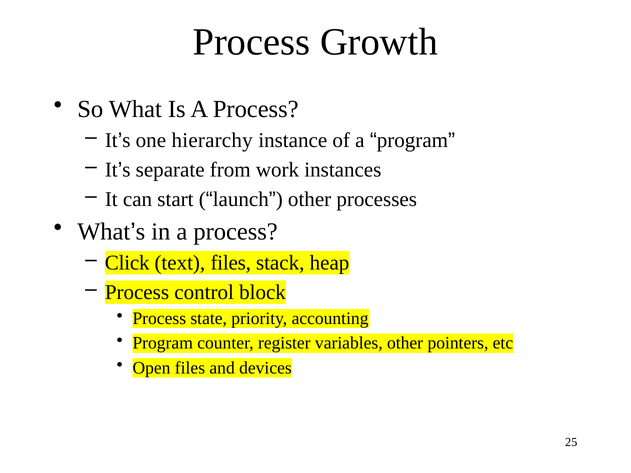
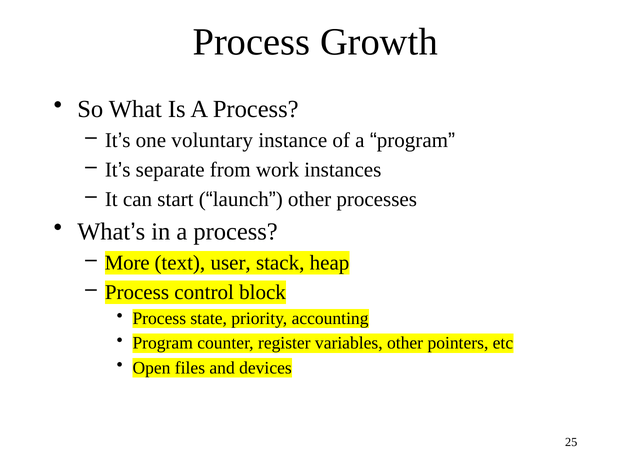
hierarchy: hierarchy -> voluntary (212, 140)
Click: Click -> More (127, 263)
text files: files -> user (231, 263)
